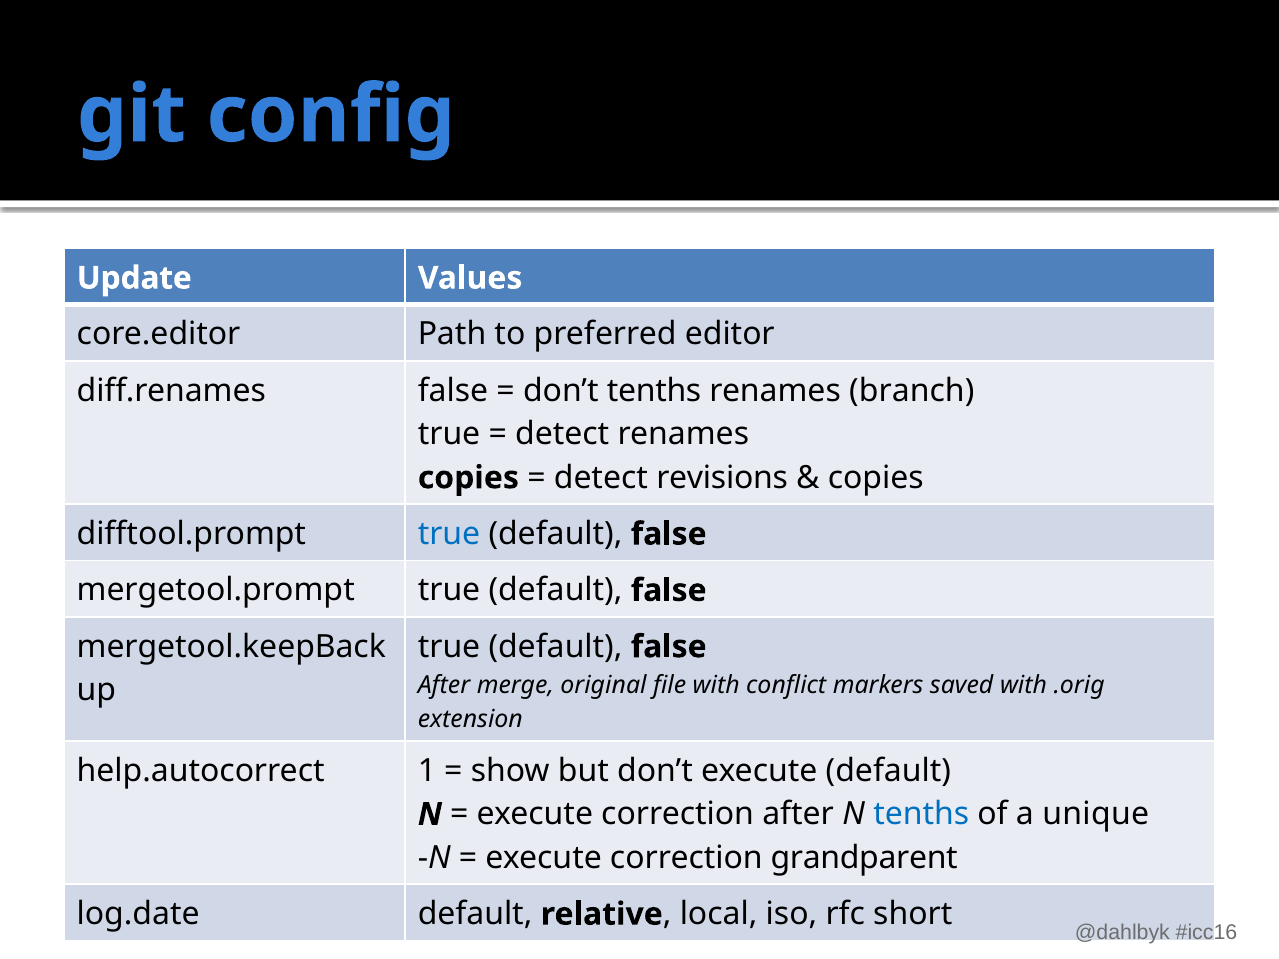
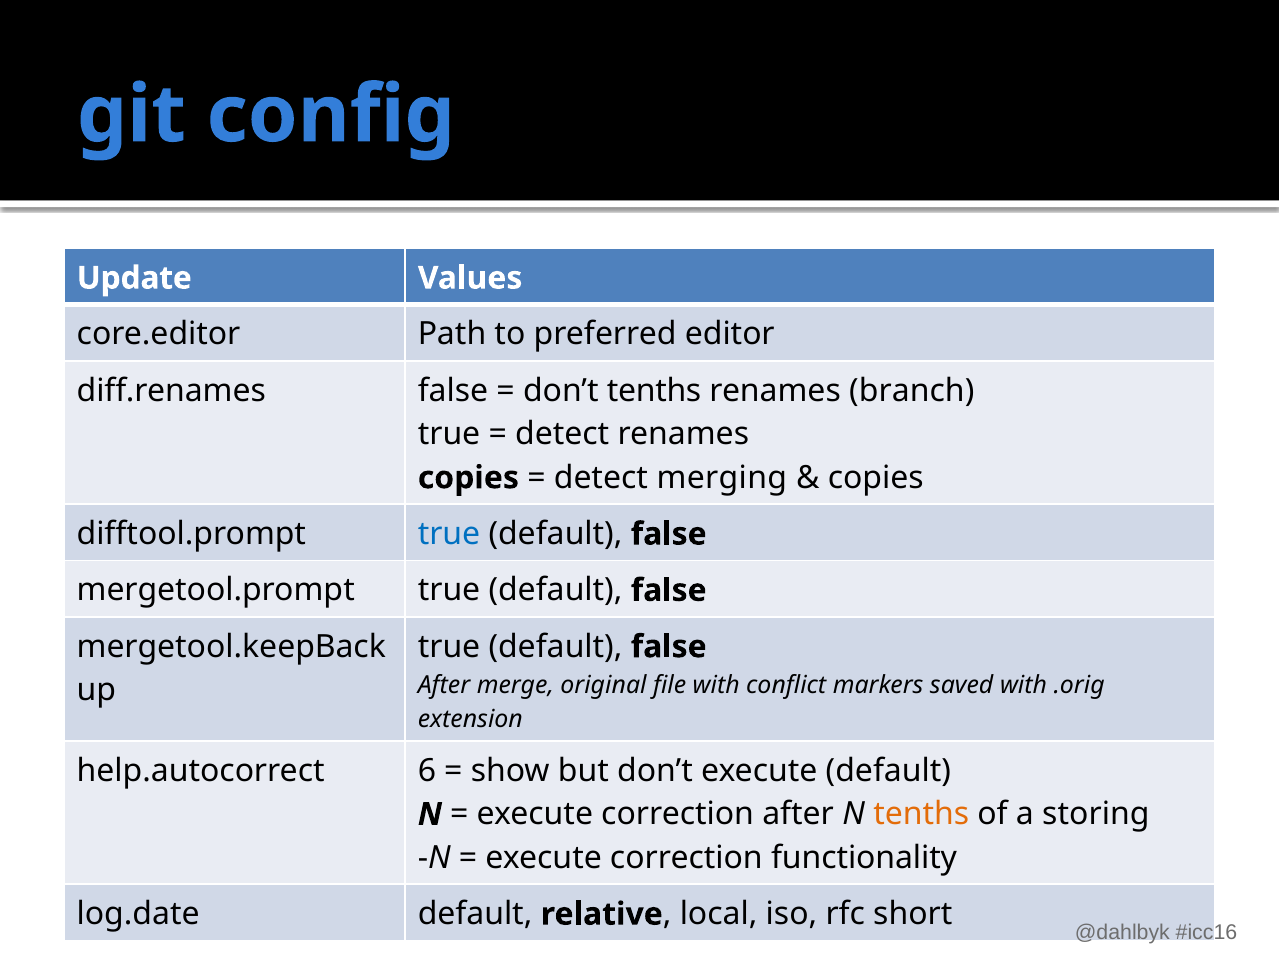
revisions: revisions -> merging (722, 478)
1: 1 -> 6 (427, 771)
tenths colour: blue -> orange (921, 815)
unique: unique -> storing (1096, 815)
grandparent: grandparent -> functionality (864, 858)
